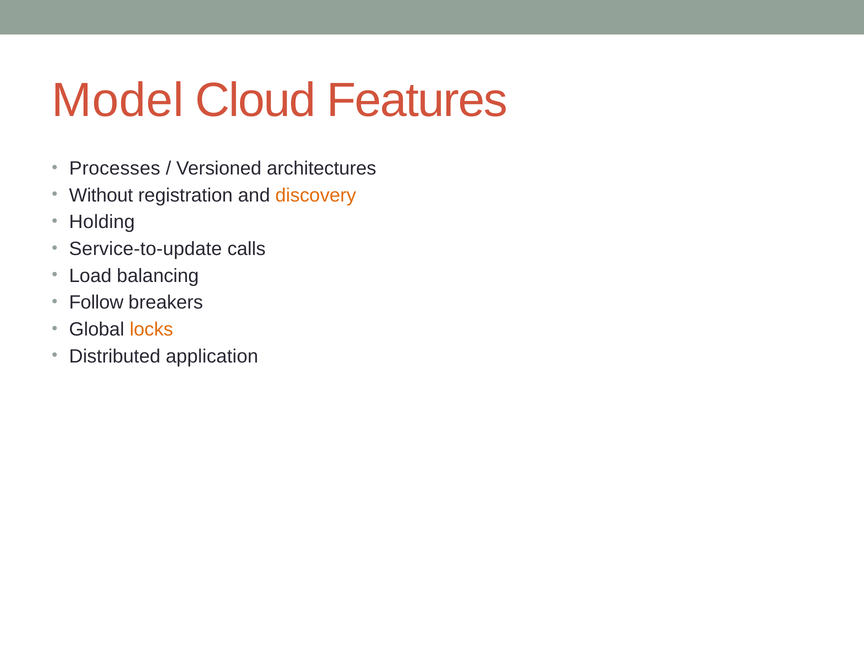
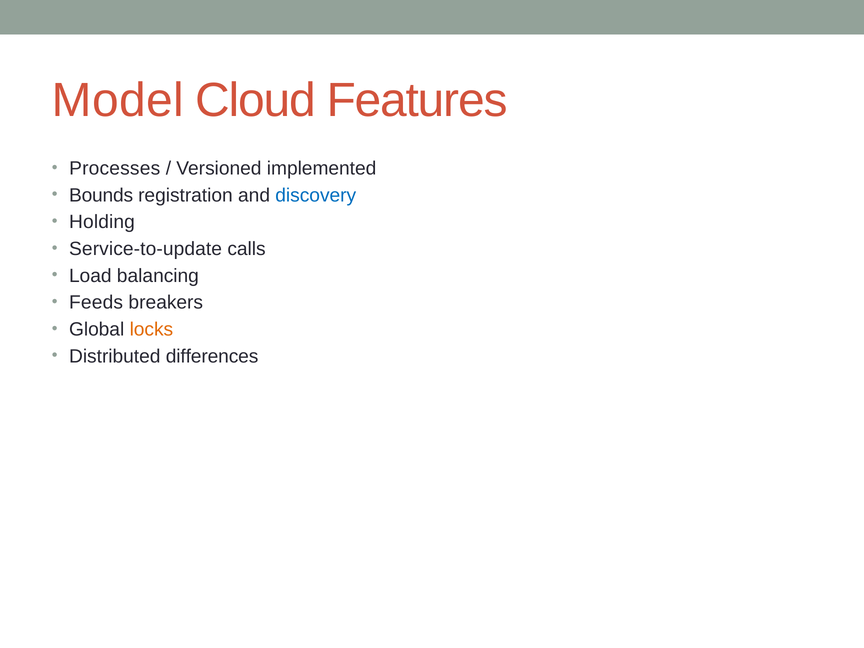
architectures: architectures -> implemented (322, 168)
Without: Without -> Bounds (101, 195)
discovery colour: orange -> blue (316, 195)
Follow: Follow -> Feeds (96, 303)
application: application -> differences (212, 356)
